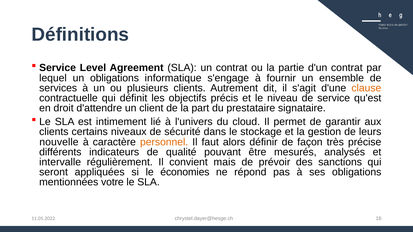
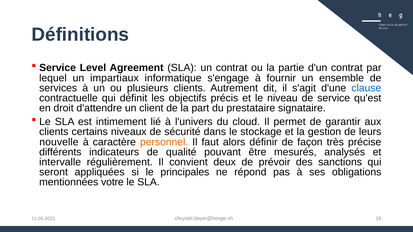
un obligations: obligations -> impartiaux (114, 78)
clause colour: orange -> blue (366, 88)
mais: mais -> deux (225, 162)
économies: économies -> principales (185, 172)
